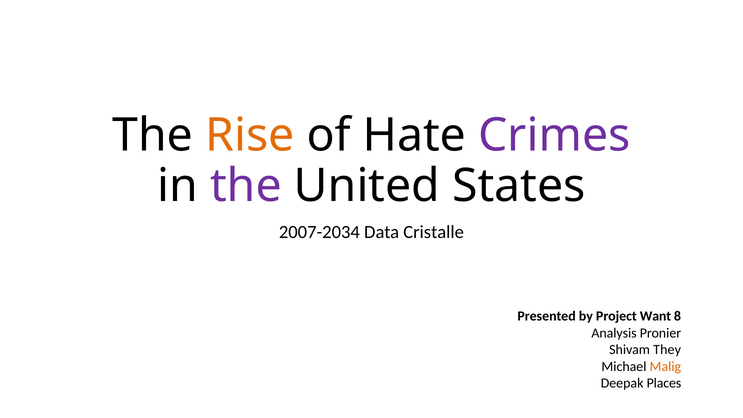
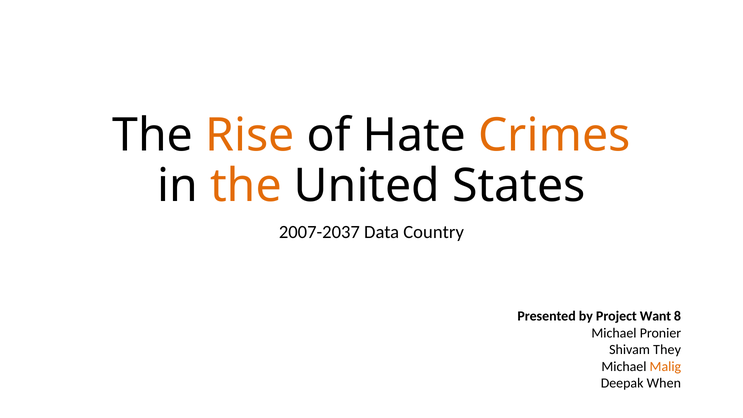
Crimes colour: purple -> orange (554, 136)
the colour: purple -> orange (246, 186)
2007-2034: 2007-2034 -> 2007-2037 (319, 232)
Cristalle: Cristalle -> Country (434, 232)
Analysis: Analysis -> Michael (614, 333)
Places: Places -> When (664, 383)
